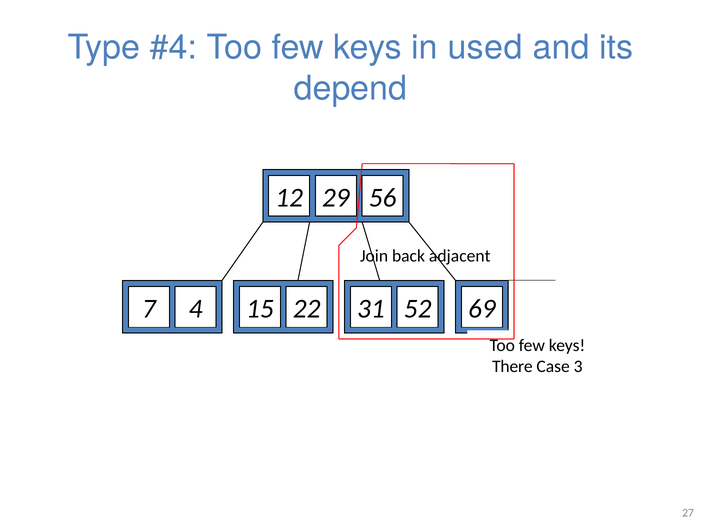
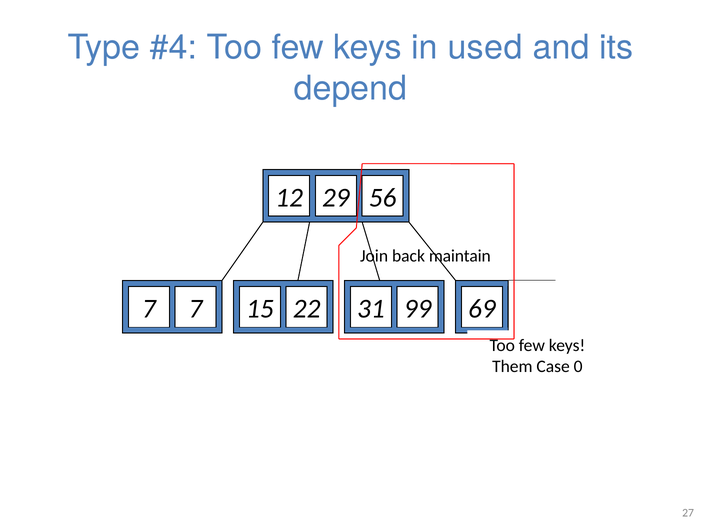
adjacent: adjacent -> maintain (460, 256)
7 4: 4 -> 7 (196, 309)
52: 52 -> 99 (418, 309)
There: There -> Them (512, 366)
3: 3 -> 0 (578, 366)
